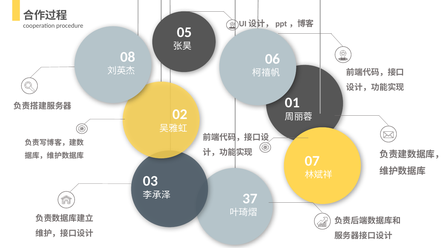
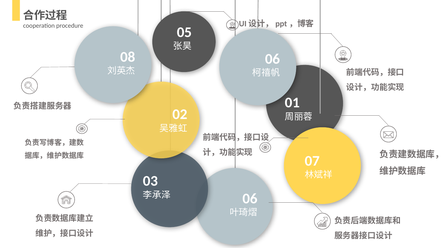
37: 37 -> 06 (250, 199)
